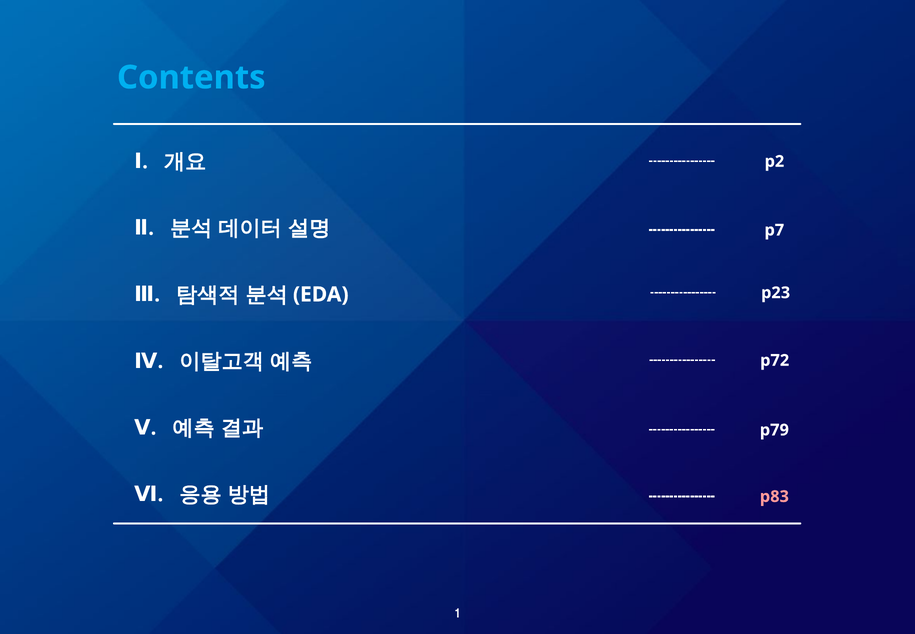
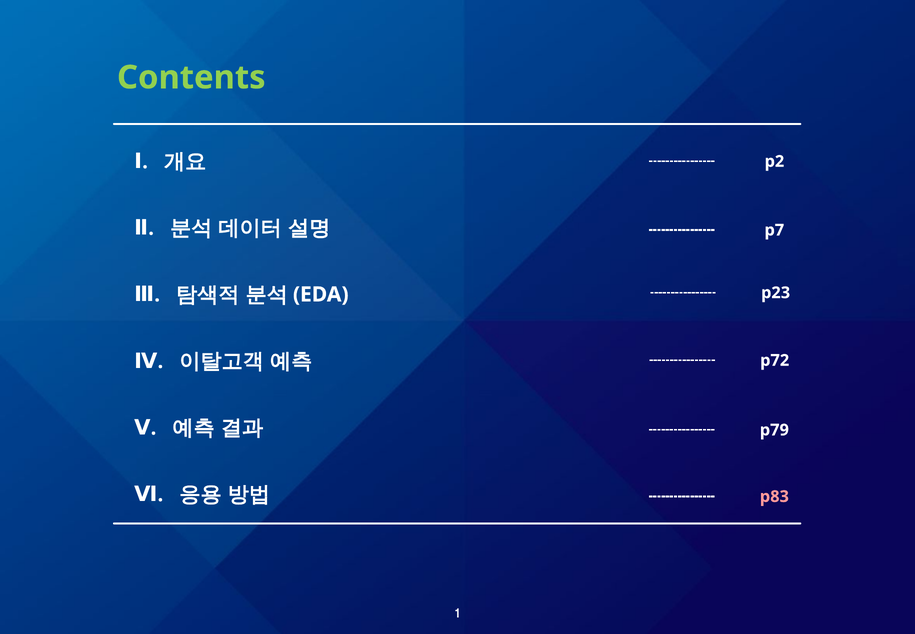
Contents colour: light blue -> light green (191, 77)
